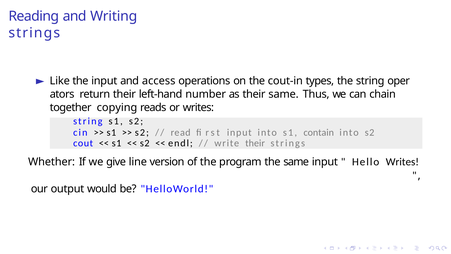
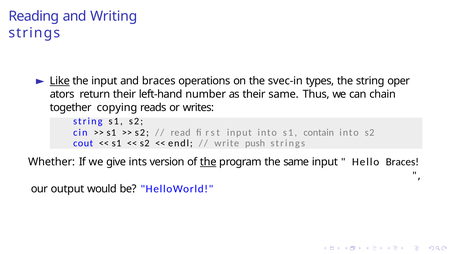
Like underline: none -> present (60, 81)
and access: access -> braces (159, 81)
cout-in: cout-in -> svec-in (285, 81)
write their: their -> push (255, 143)
line: line -> ints (138, 162)
the underline: none -> present (208, 162)
Hello Writes: Writes -> Braces (402, 162)
